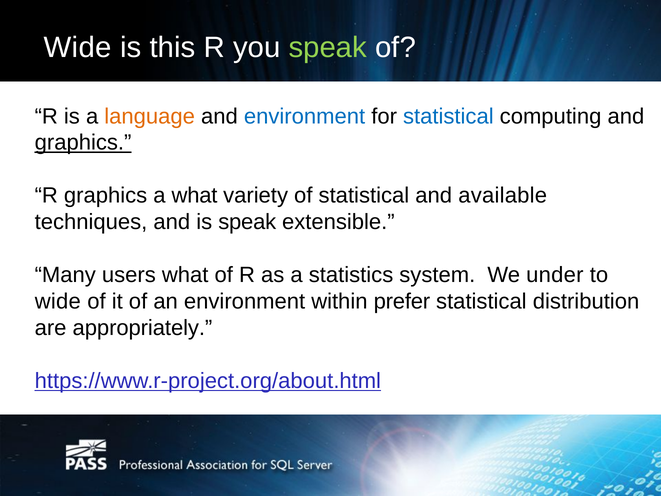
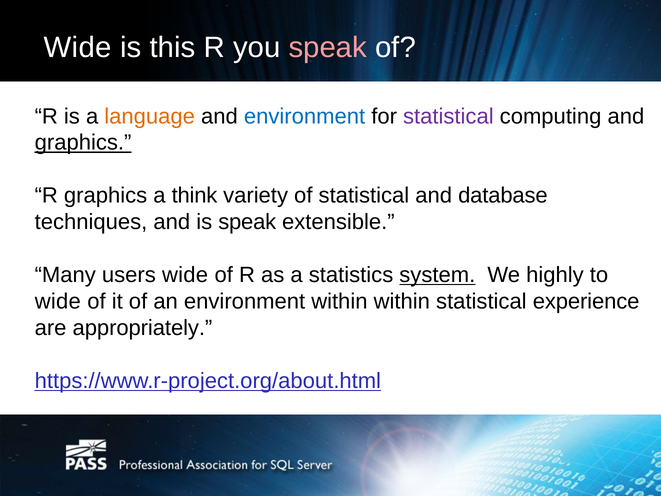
speak colour: light green -> pink (328, 47)
statistical colour: blue -> purple (448, 116)
a what: what -> think (194, 196)
available: available -> database (503, 196)
users what: what -> wide (185, 275)
system underline: none -> present (437, 275)
under: under -> highly (555, 275)
within prefer: prefer -> within (402, 301)
distribution: distribution -> experience (586, 301)
